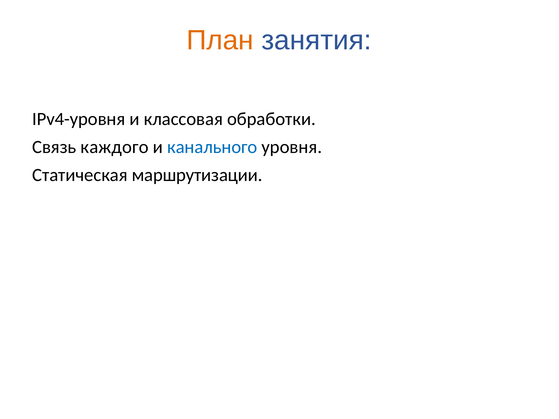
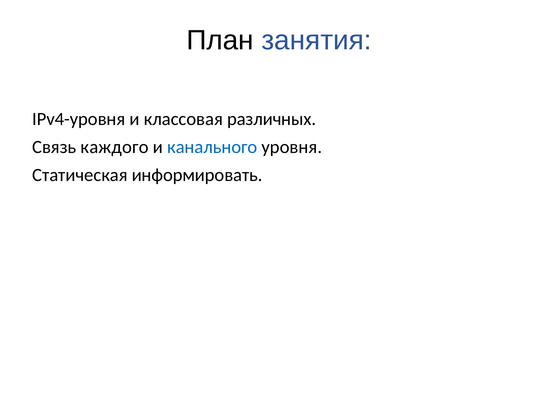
План colour: orange -> black (220, 40)
обработки: обработки -> различных (272, 119)
маршрутизации: маршрутизации -> информировать (197, 175)
